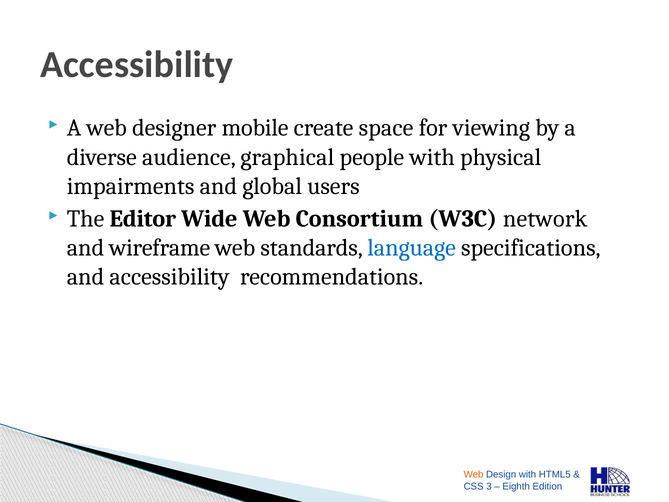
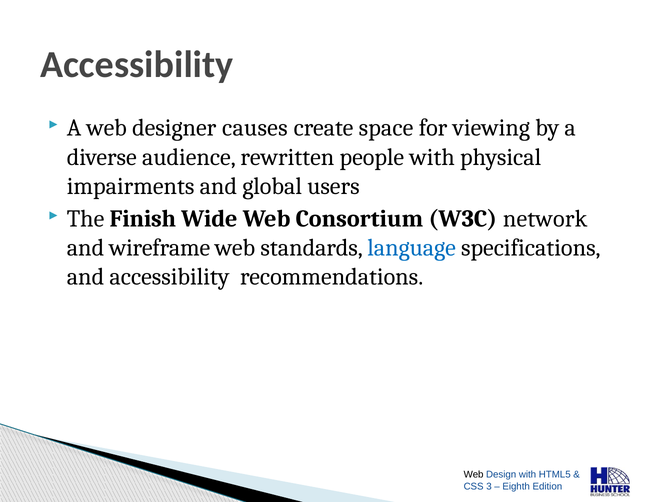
mobile: mobile -> causes (255, 128)
graphical: graphical -> rewritten (287, 157)
Editor: Editor -> Finish (143, 219)
Web colour: orange -> black (474, 474)
